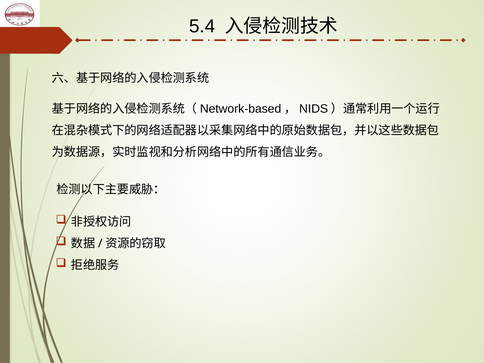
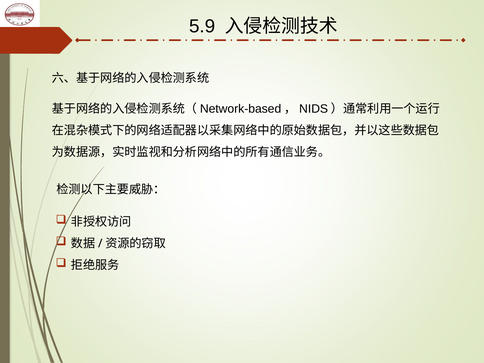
5.4: 5.4 -> 5.9 (202, 26)
